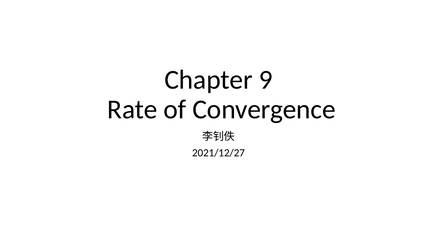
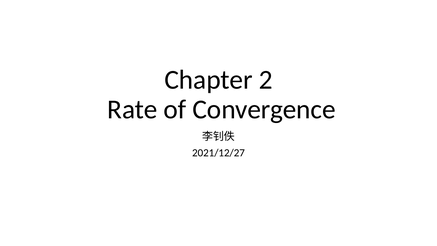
9: 9 -> 2 (266, 80)
